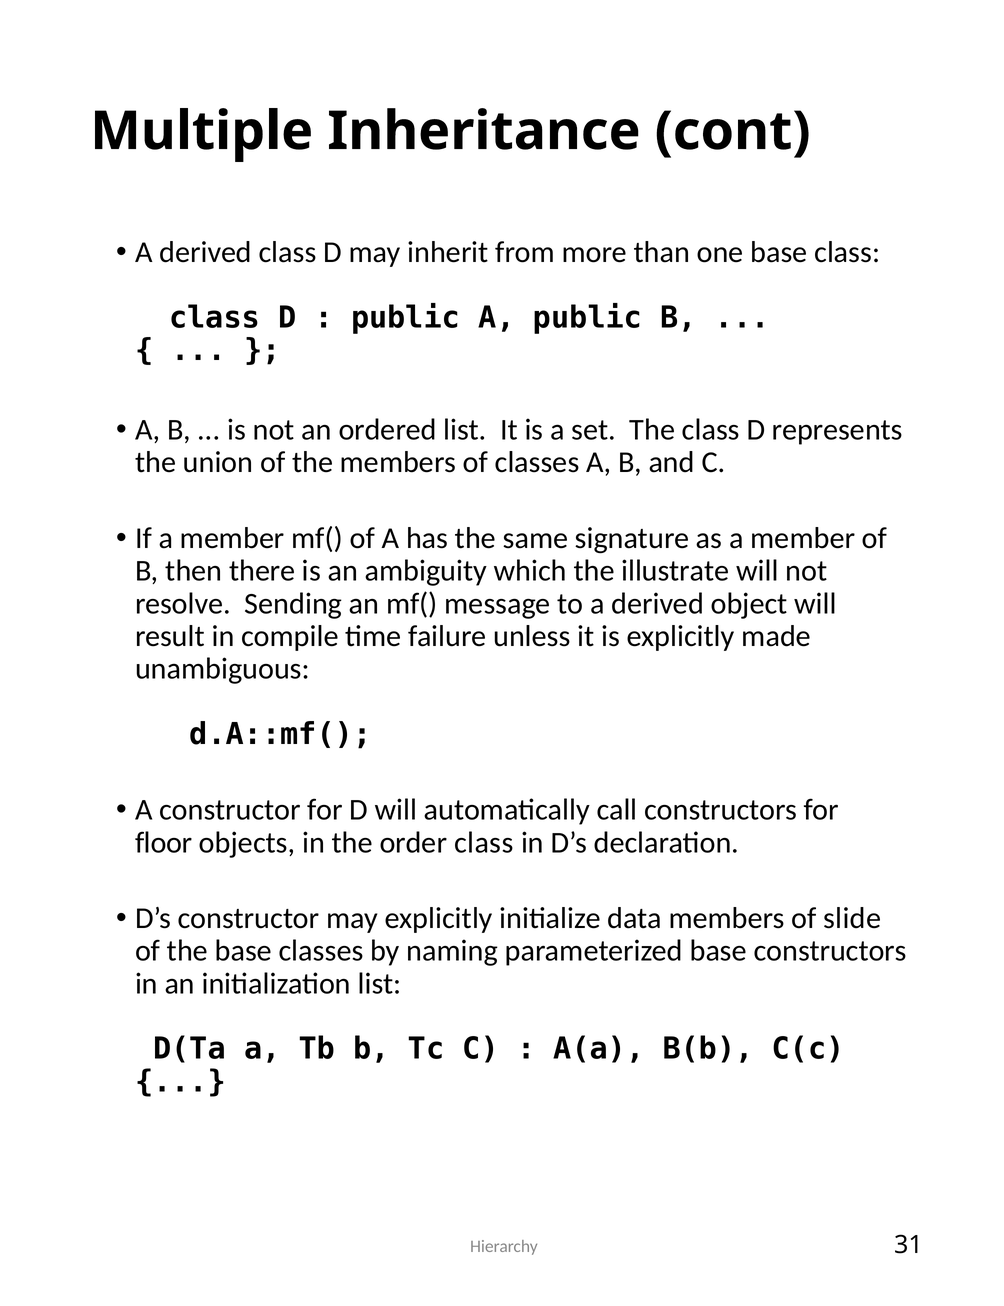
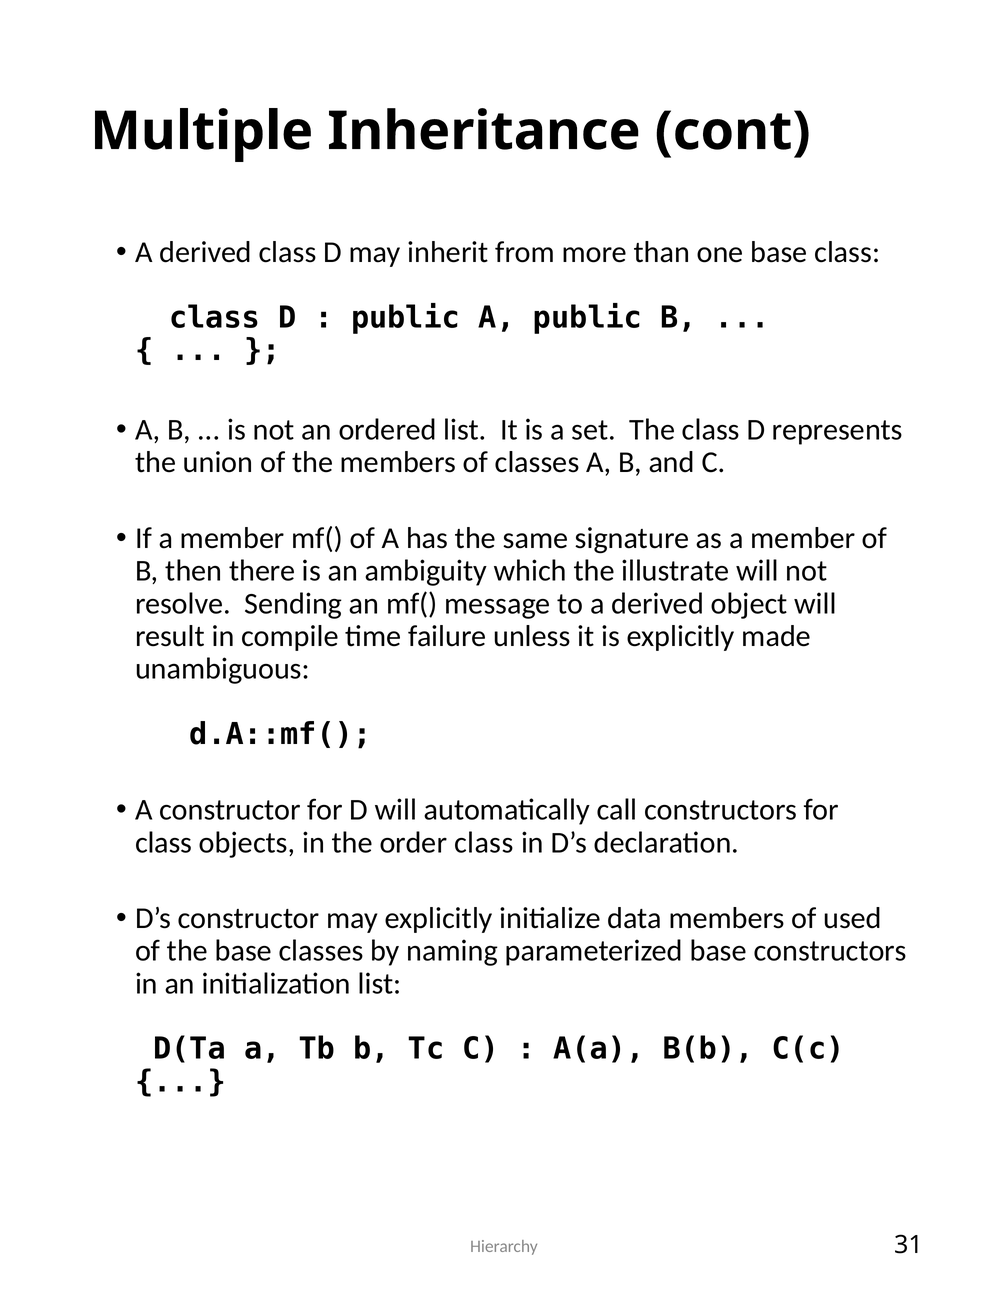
floor: floor -> class (164, 843)
slide: slide -> used (852, 919)
